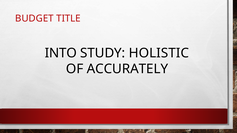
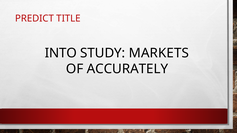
BUDGET: BUDGET -> PREDICT (34, 19)
HOLISTIC: HOLISTIC -> MARKETS (159, 53)
